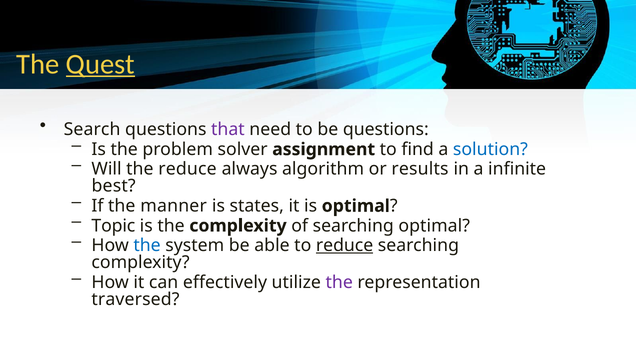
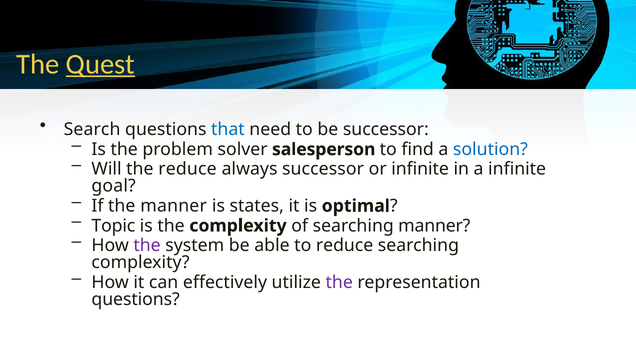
that colour: purple -> blue (228, 129)
be questions: questions -> successor (386, 129)
assignment: assignment -> salesperson (324, 149)
always algorithm: algorithm -> successor (323, 169)
or results: results -> infinite (420, 169)
best: best -> goal (114, 186)
searching optimal: optimal -> manner (434, 226)
the colour: blue -> purple (147, 245)
reduce underline: present -> none (345, 245)
traversed: traversed -> questions (136, 299)
